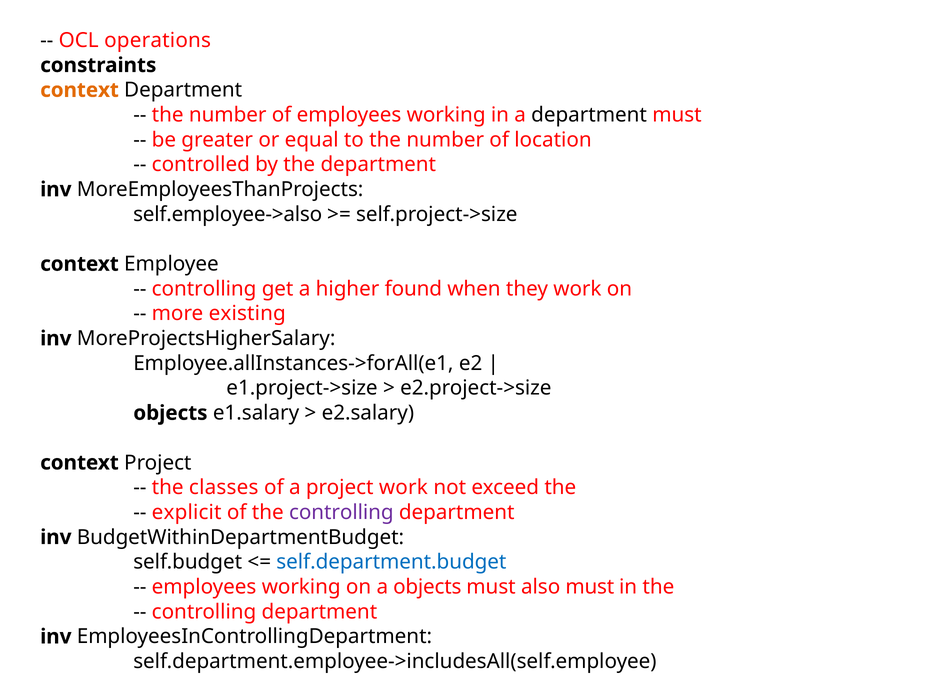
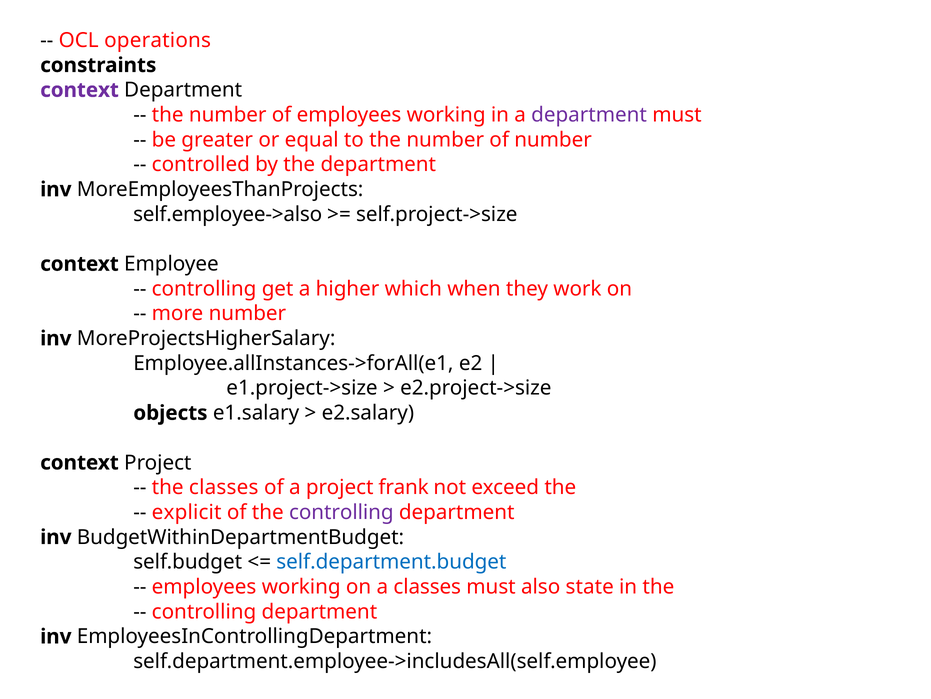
context colour: orange -> purple (80, 90)
department colour: black -> purple (589, 115)
of location: location -> number (553, 140)
found: found -> which (413, 288)
more existing: existing -> number (247, 313)
project work: work -> frank (404, 487)
a objects: objects -> classes (427, 586)
also must: must -> state (590, 586)
